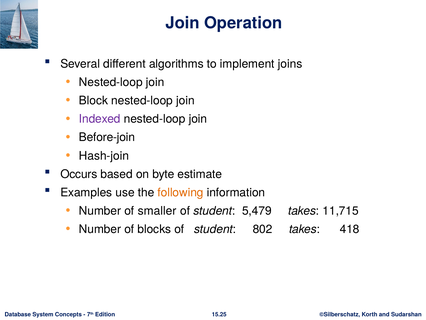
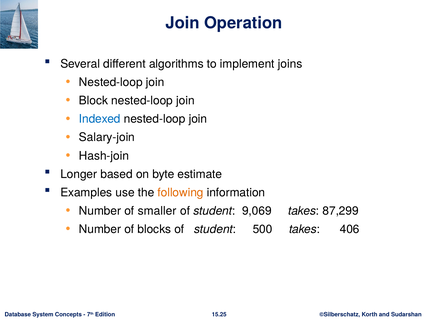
Indexed colour: purple -> blue (100, 119)
Before-join: Before-join -> Salary-join (107, 137)
Occurs: Occurs -> Longer (79, 174)
5,479: 5,479 -> 9,069 (257, 211)
11,715: 11,715 -> 87,299 (341, 211)
802: 802 -> 500 (263, 229)
418: 418 -> 406 (350, 229)
